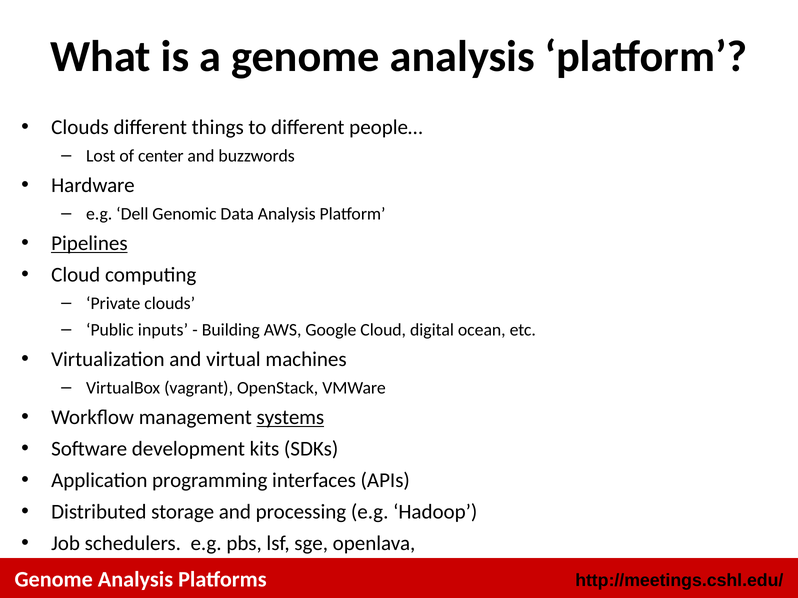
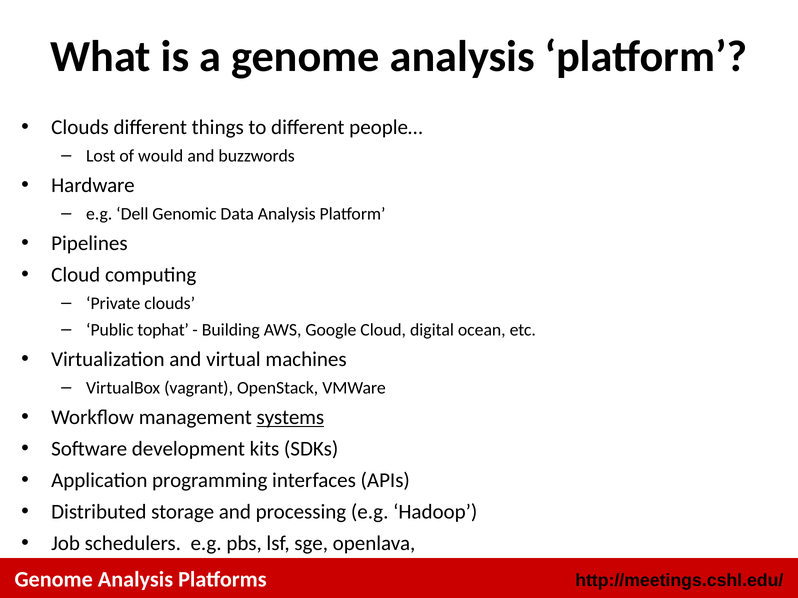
center: center -> would (161, 156)
Pipelines underline: present -> none (89, 244)
inputs: inputs -> tophat (163, 330)
